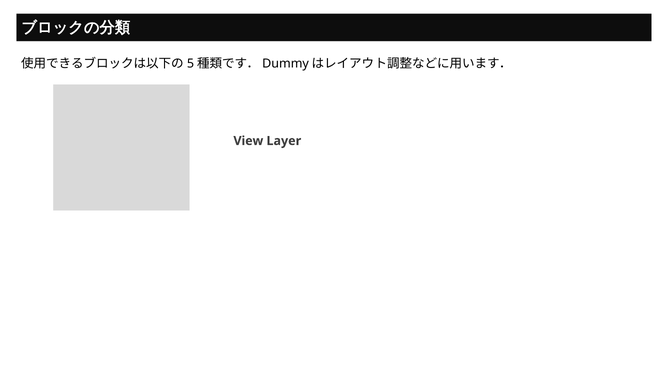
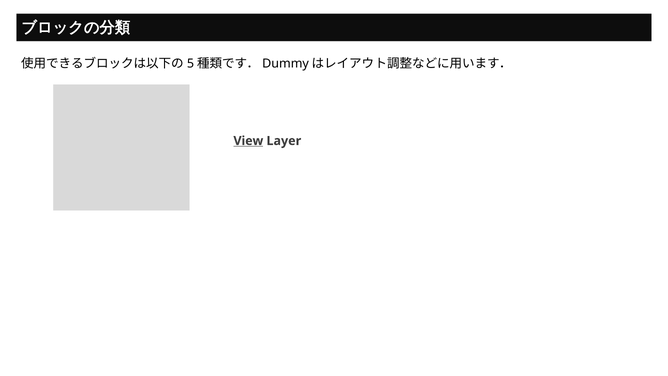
View underline: none -> present (248, 141)
